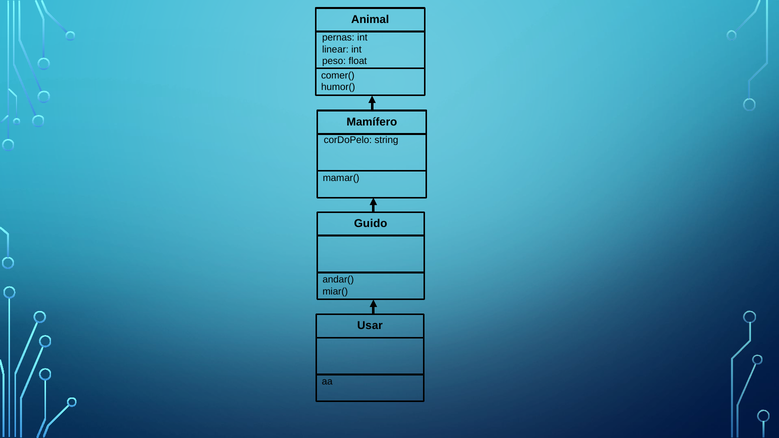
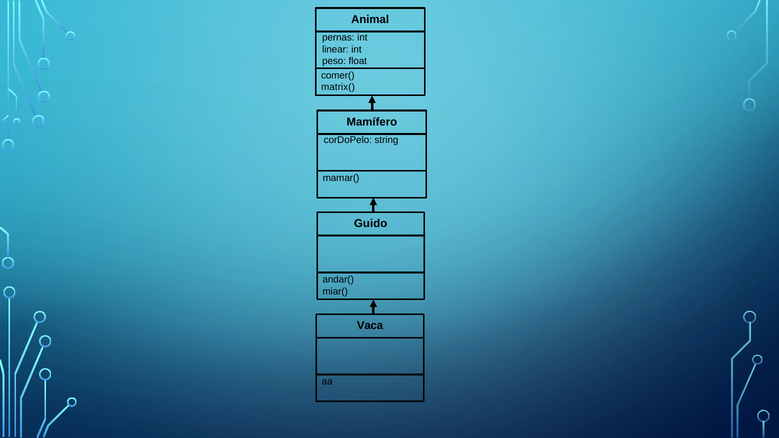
humor(: humor( -> matrix( (338, 87)
Usar: Usar -> Vaca (370, 326)
